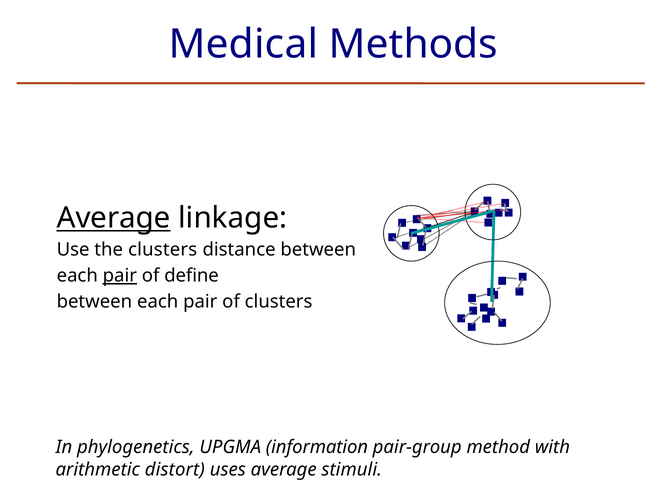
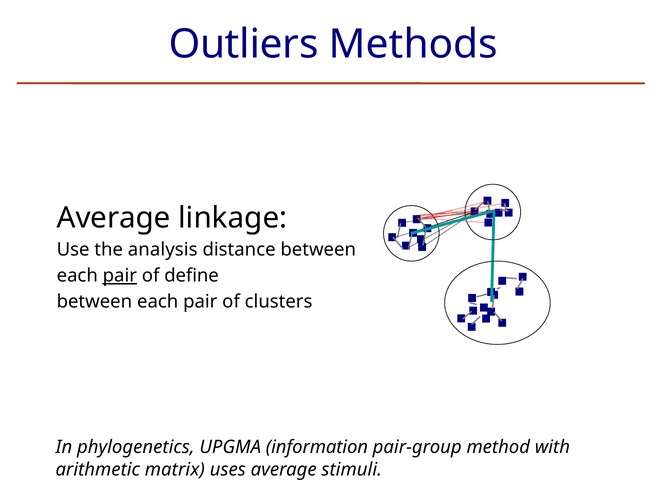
Medical: Medical -> Outliers (244, 45)
Average underline: present -> none (114, 218)
the clusters: clusters -> analysis (163, 250)
distort: distort -> matrix (175, 470)
